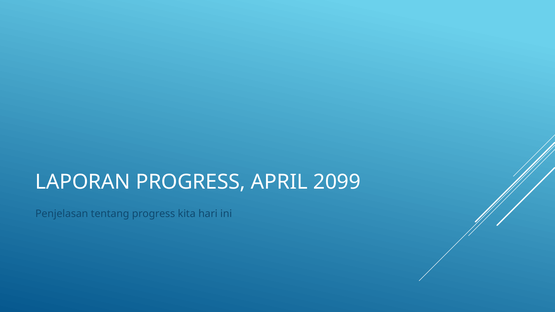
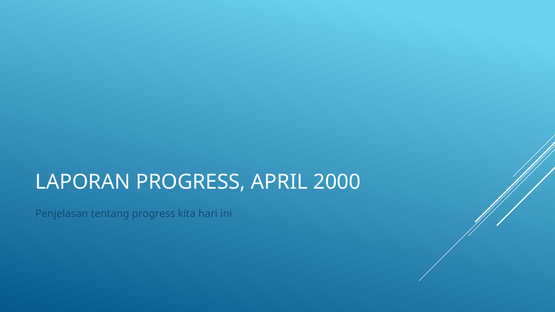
2099: 2099 -> 2000 (337, 182)
